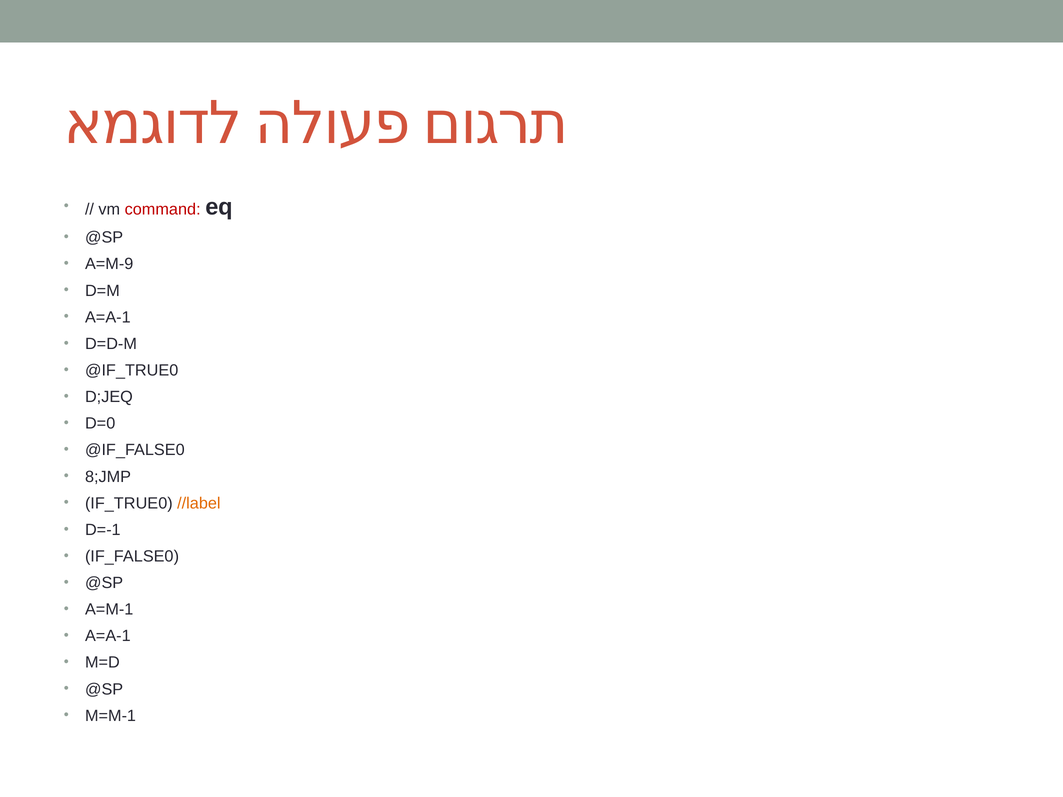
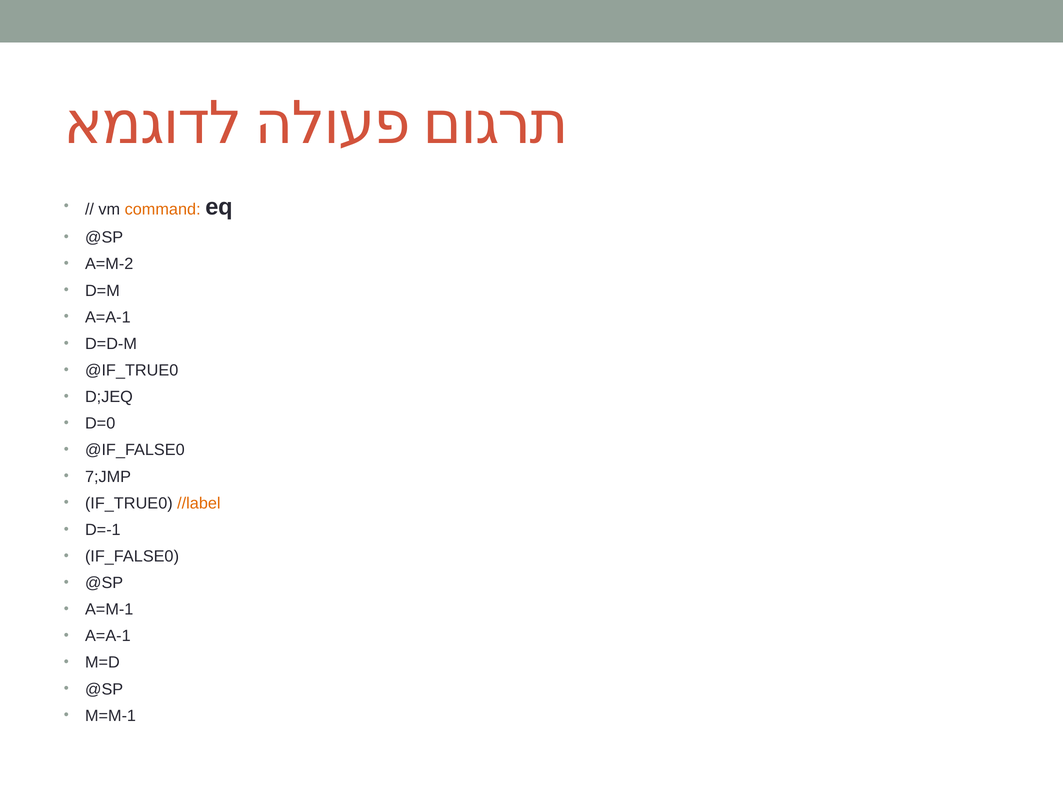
command colour: red -> orange (163, 210)
A=M-9: A=M-9 -> A=M-2 (109, 264)
8;JMP: 8;JMP -> 7;JMP (108, 477)
